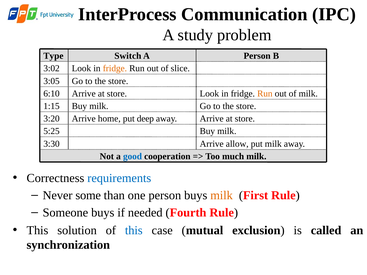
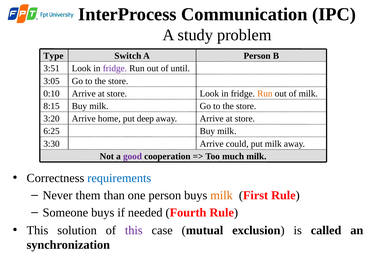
3:02: 3:02 -> 3:51 (52, 68)
fridge colour: orange -> purple (115, 68)
slice: slice -> until (180, 68)
6:10: 6:10 -> 0:10 (52, 94)
1:15: 1:15 -> 8:15 (52, 106)
5:25: 5:25 -> 6:25 (52, 131)
allow: allow -> could (237, 144)
good colour: blue -> purple (132, 156)
some: some -> them (88, 195)
this colour: blue -> purple (134, 230)
